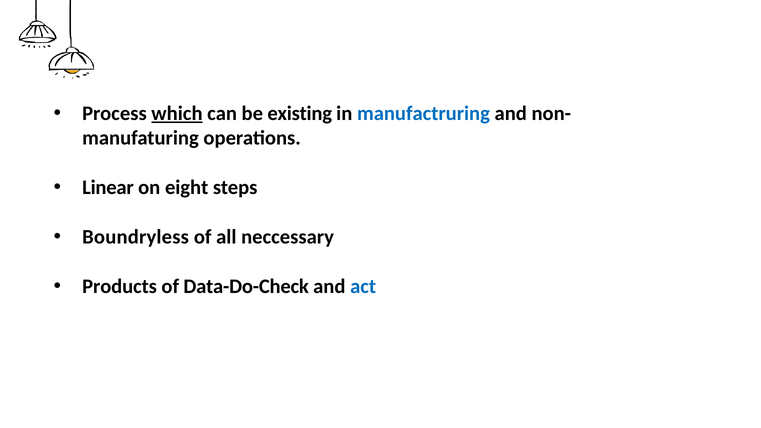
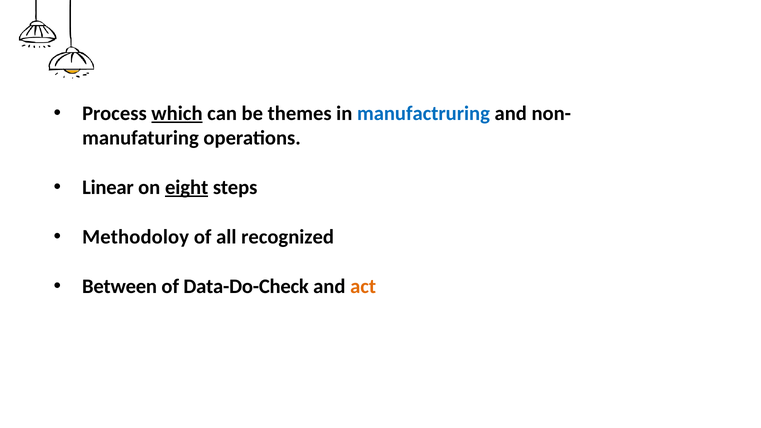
existing: existing -> themes (300, 113)
eight underline: none -> present (187, 188)
Boundryless: Boundryless -> Methodoloy (136, 237)
neccessary: neccessary -> recognized (288, 237)
Products: Products -> Between (120, 286)
act colour: blue -> orange (363, 286)
